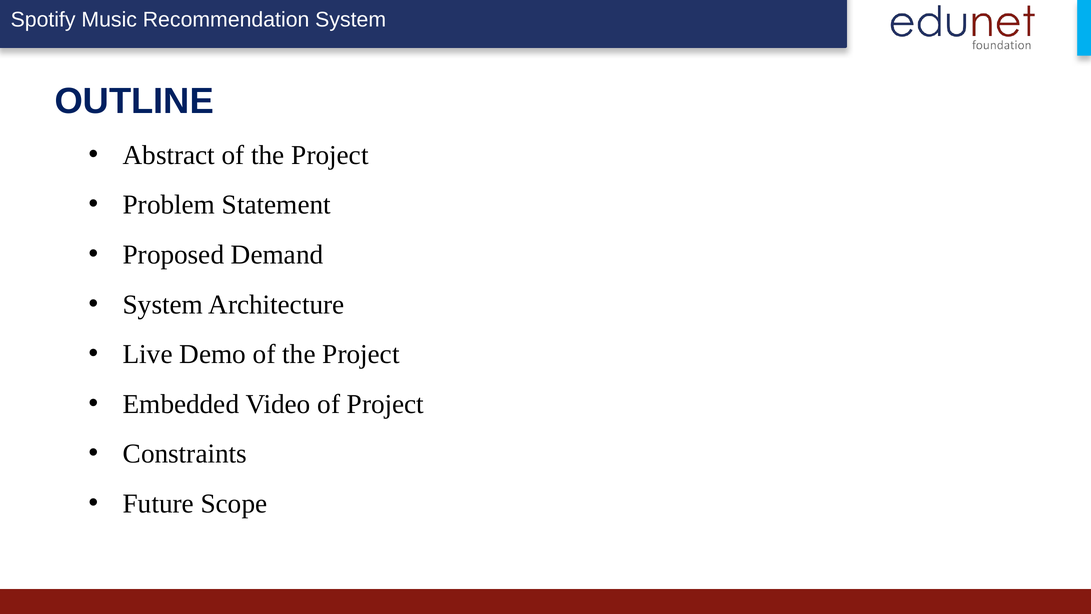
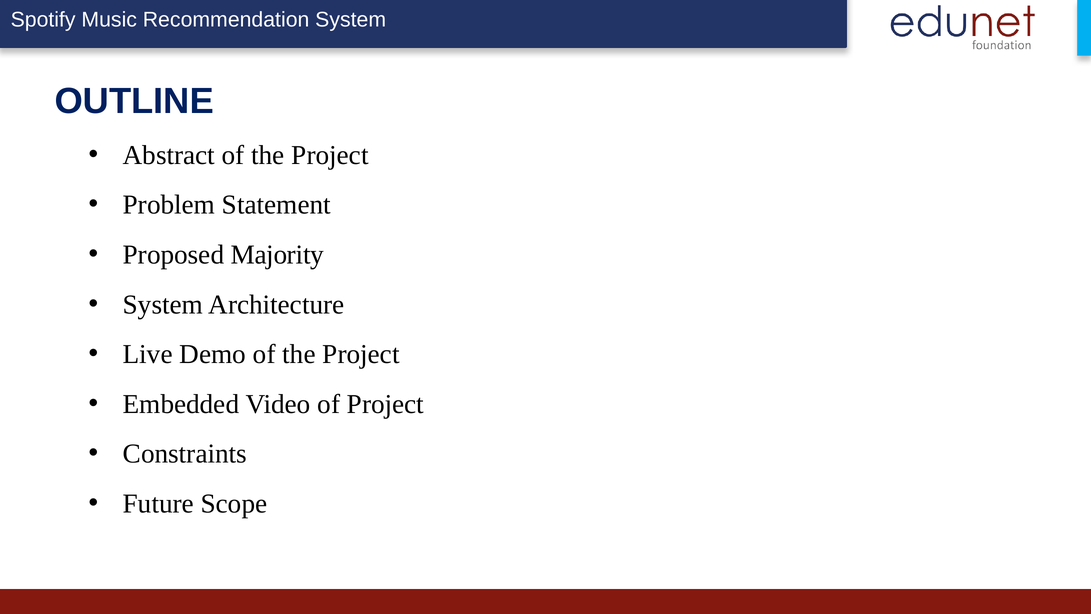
Demand: Demand -> Majority (277, 255)
